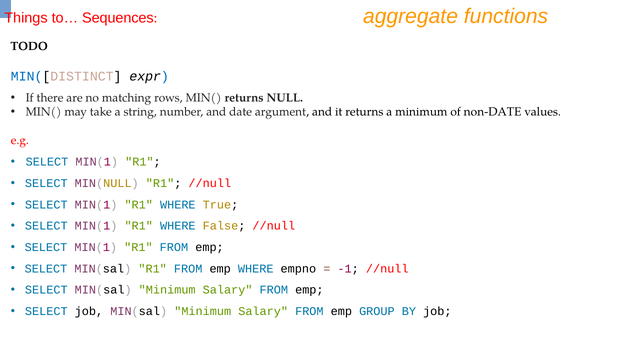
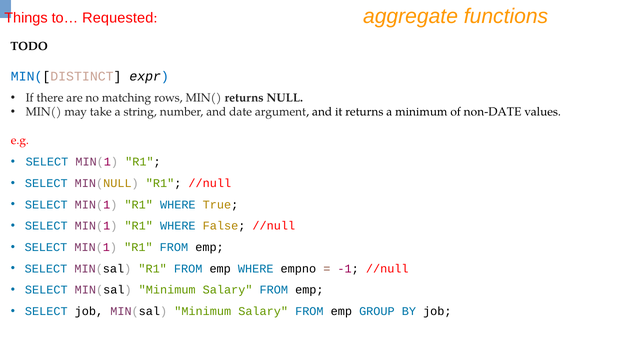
Sequences: Sequences -> Requested (118, 18)
